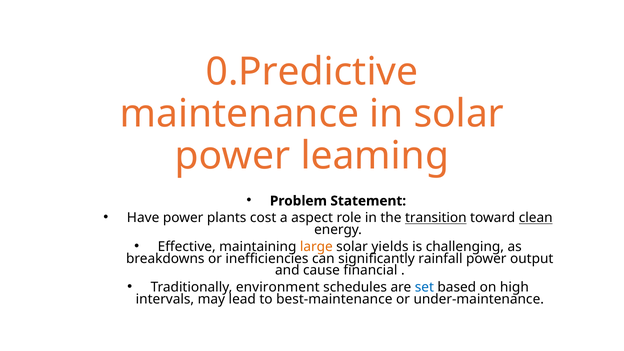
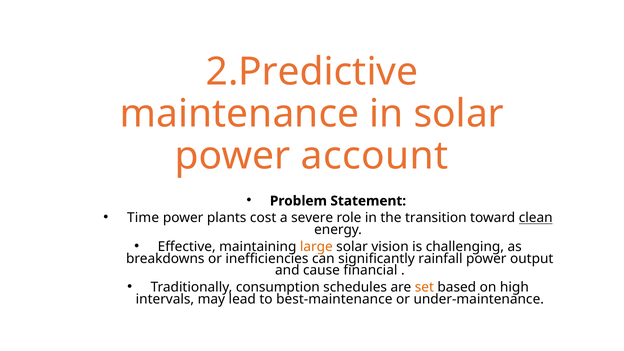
0.Predictive: 0.Predictive -> 2.Predictive (312, 72)
leaming: leaming -> account (375, 156)
Have: Have -> Time (143, 218)
aspect: aspect -> severe (312, 218)
transition underline: present -> none (436, 218)
yields: yields -> vision (390, 247)
environment: environment -> consumption (278, 287)
set colour: blue -> orange (424, 287)
